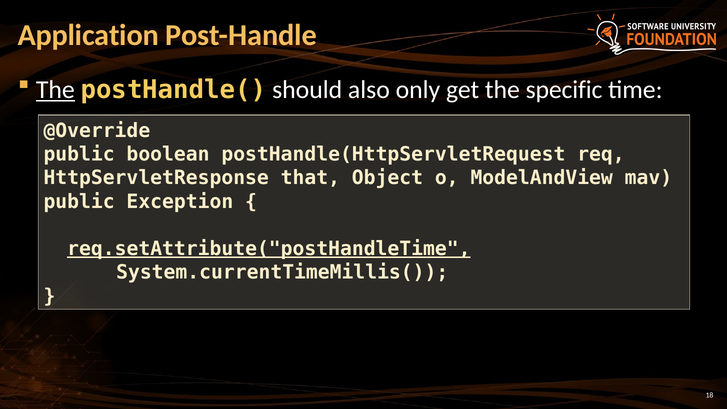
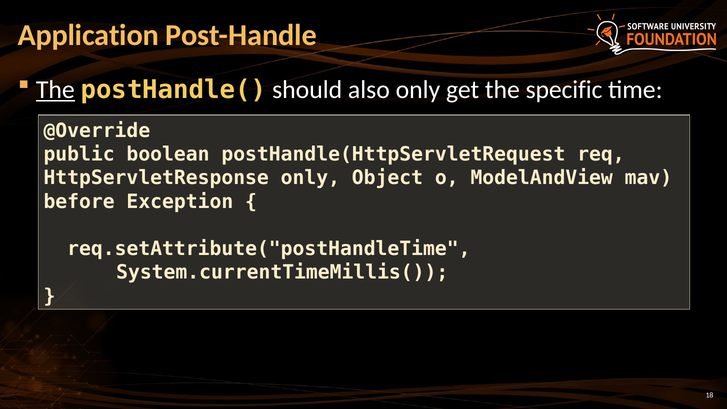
HttpServletResponse that: that -> only (310, 178)
public: public -> before (79, 202)
req.setAttribute("postHandleTime underline: present -> none (269, 249)
